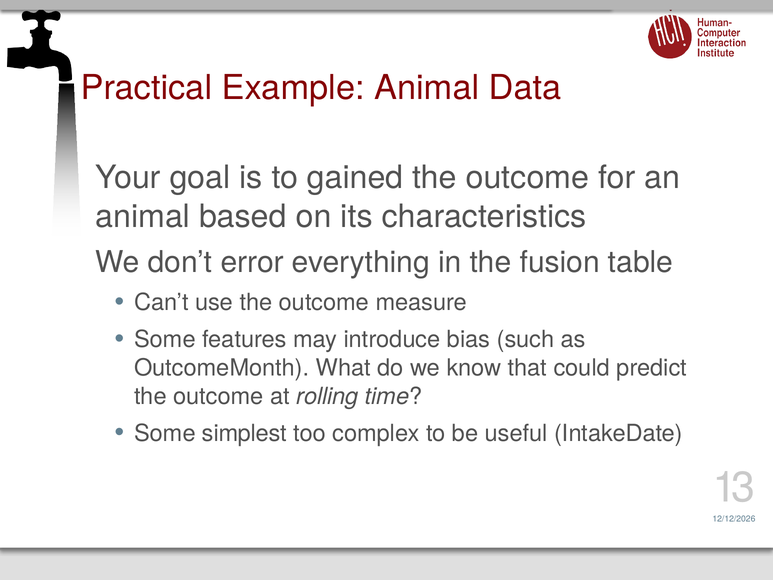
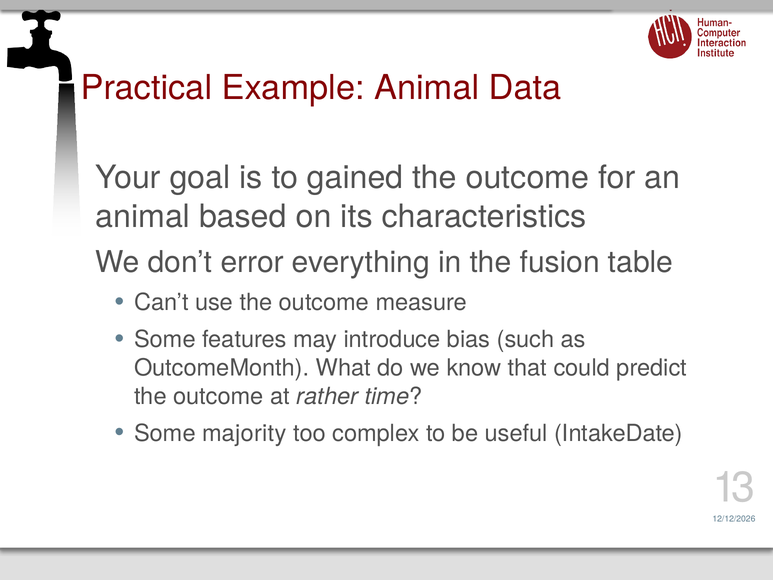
rolling: rolling -> rather (327, 396)
simplest: simplest -> majority (244, 433)
